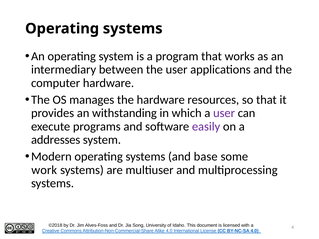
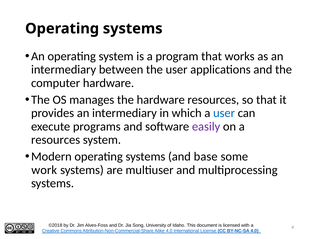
provides an withstanding: withstanding -> intermediary (124, 113)
user colour: purple -> blue (224, 113)
addresses: addresses -> resources (56, 140)
